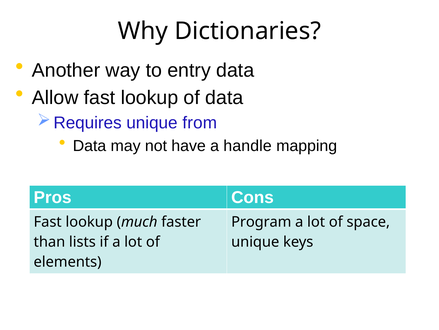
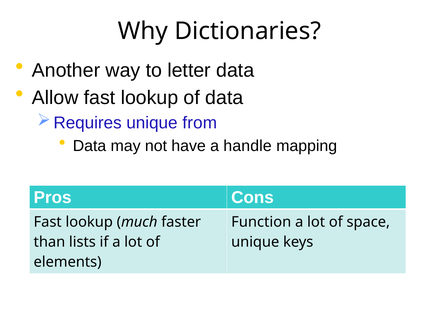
entry: entry -> letter (189, 70)
Program: Program -> Function (261, 222)
